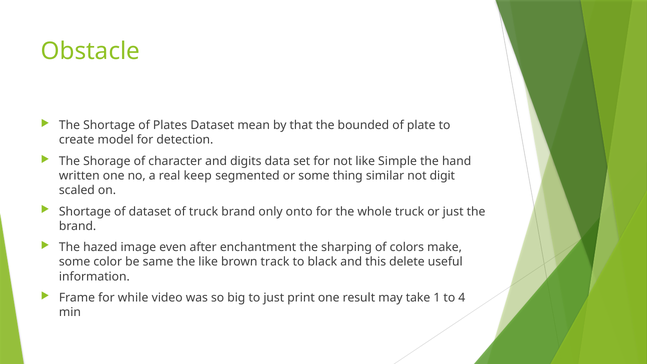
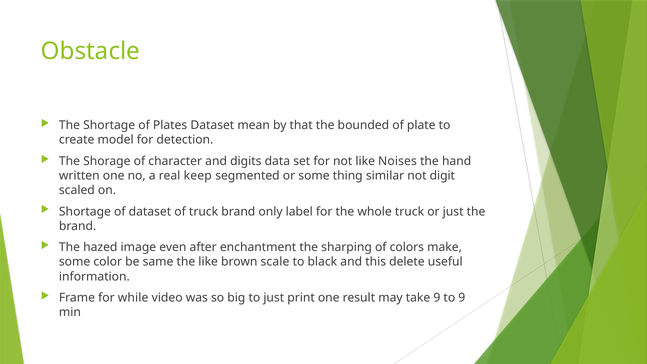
Simple: Simple -> Noises (397, 161)
onto: onto -> label (299, 211)
track: track -> scale (275, 262)
take 1: 1 -> 9 (437, 298)
to 4: 4 -> 9 (462, 298)
